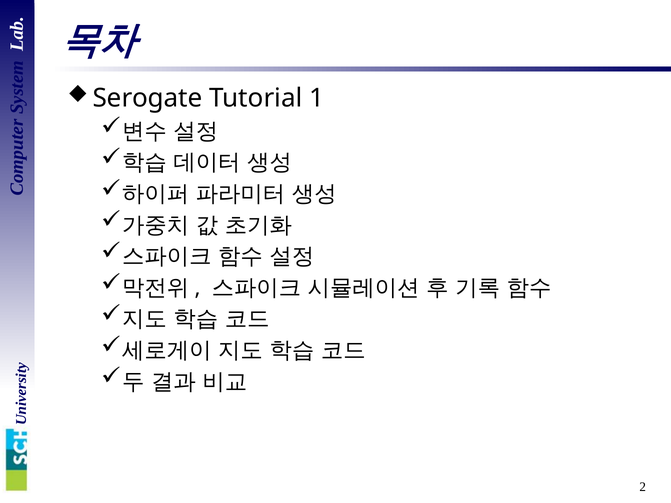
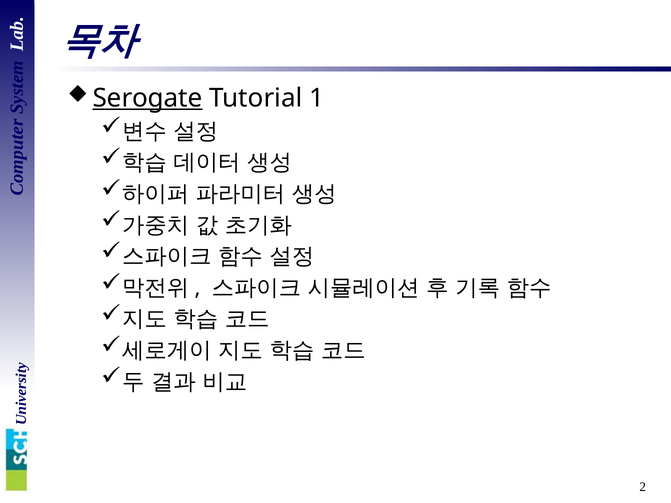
Serogate underline: none -> present (148, 98)
